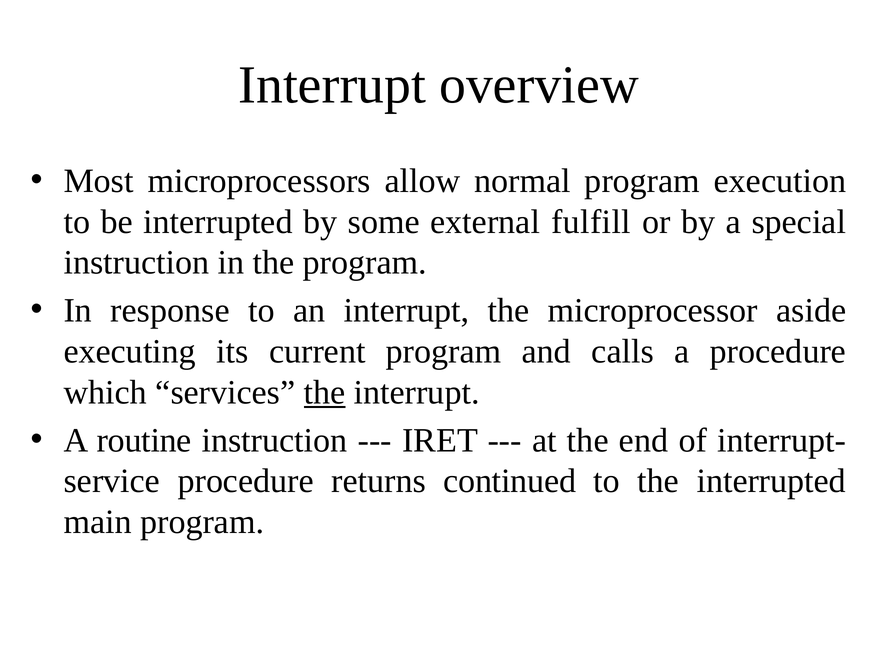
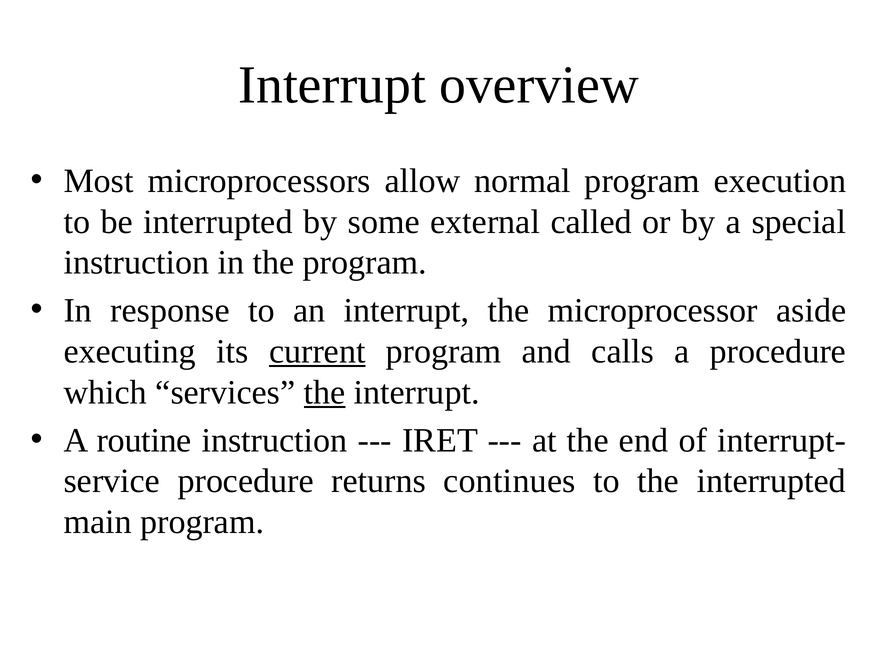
fulfill: fulfill -> called (591, 222)
current underline: none -> present (317, 352)
continued: continued -> continues (510, 482)
